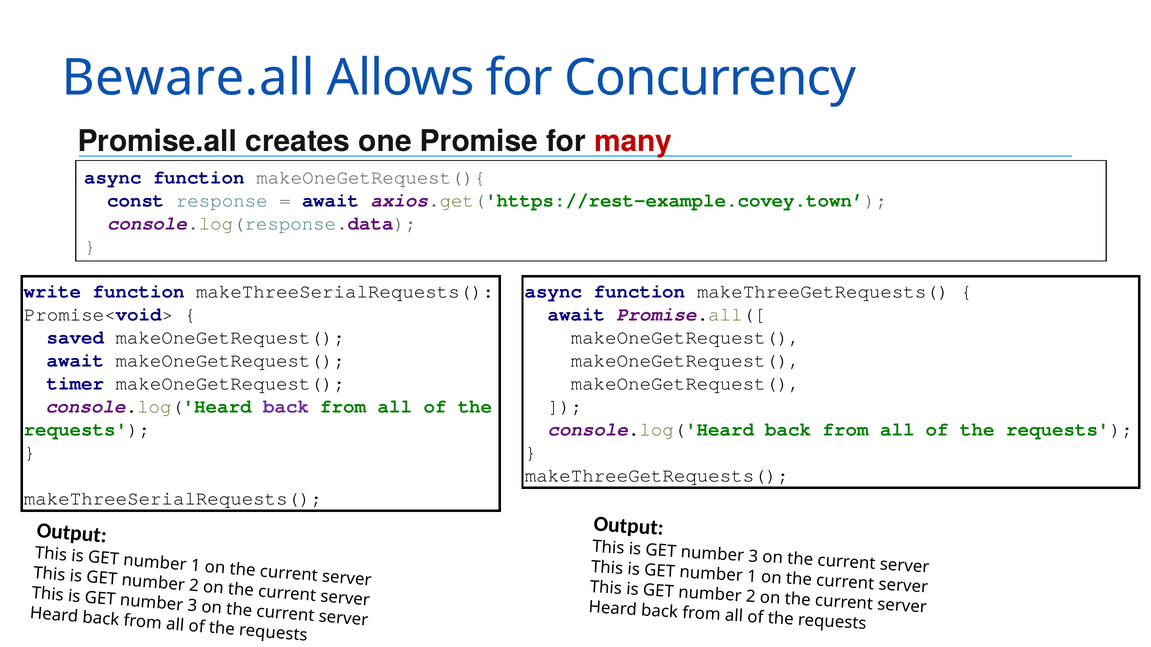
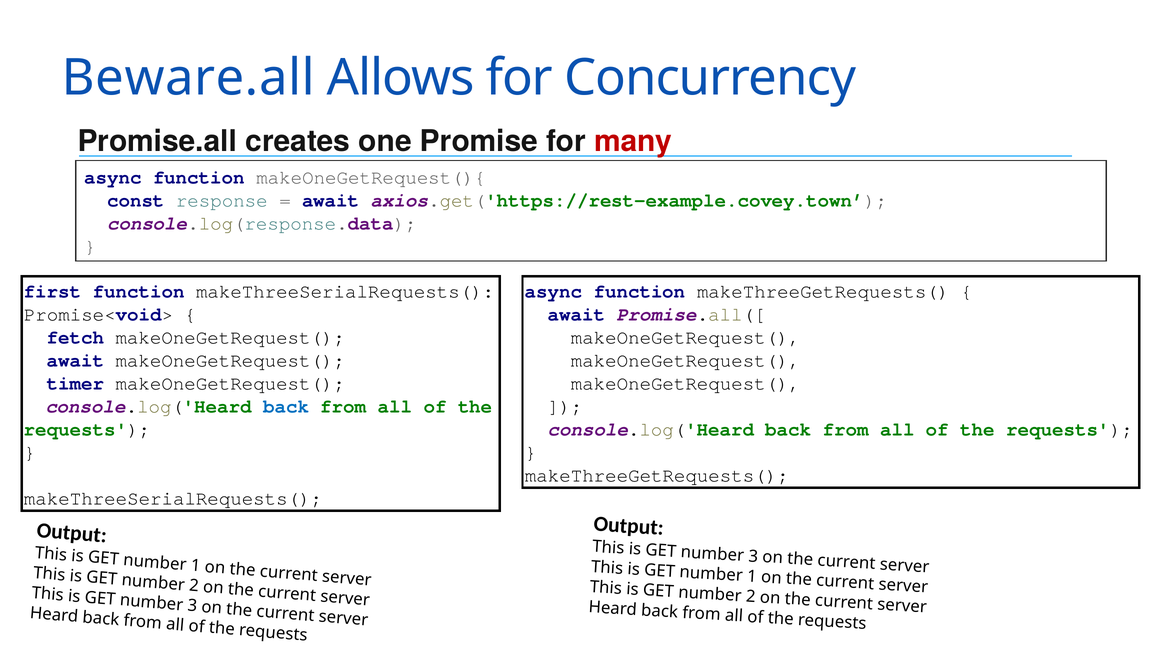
write: write -> first (53, 292)
saved: saved -> fetch (76, 338)
back colour: purple -> blue (286, 407)
